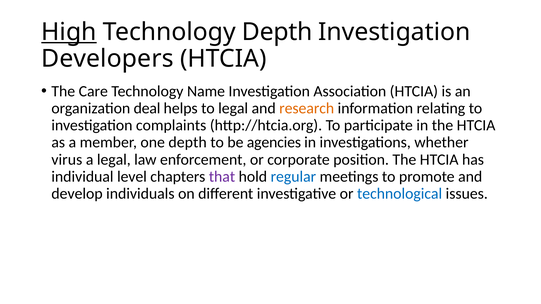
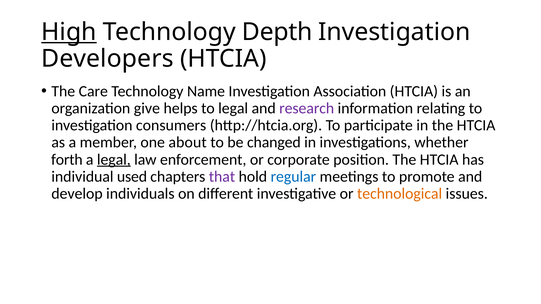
deal: deal -> give (147, 109)
research colour: orange -> purple (307, 109)
complaints: complaints -> consumers (171, 126)
one depth: depth -> about (188, 143)
agencies: agencies -> changed (274, 143)
virus: virus -> forth (67, 160)
legal underline: none -> present (114, 160)
level: level -> used (132, 177)
technological colour: blue -> orange (400, 194)
